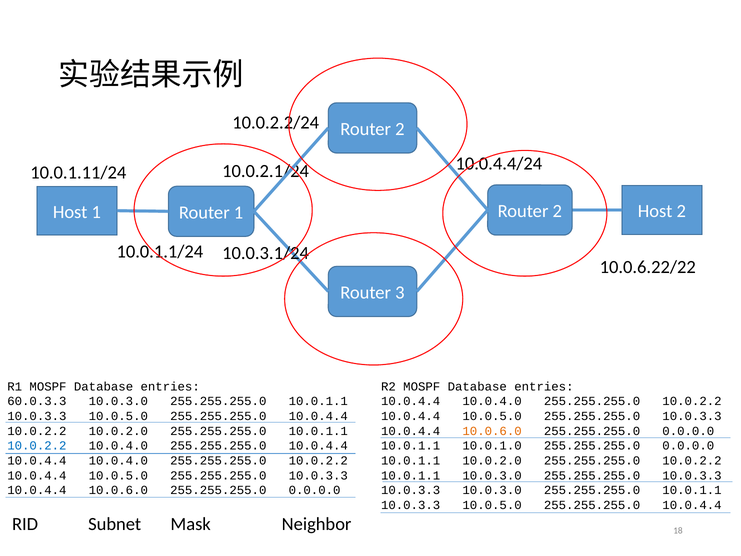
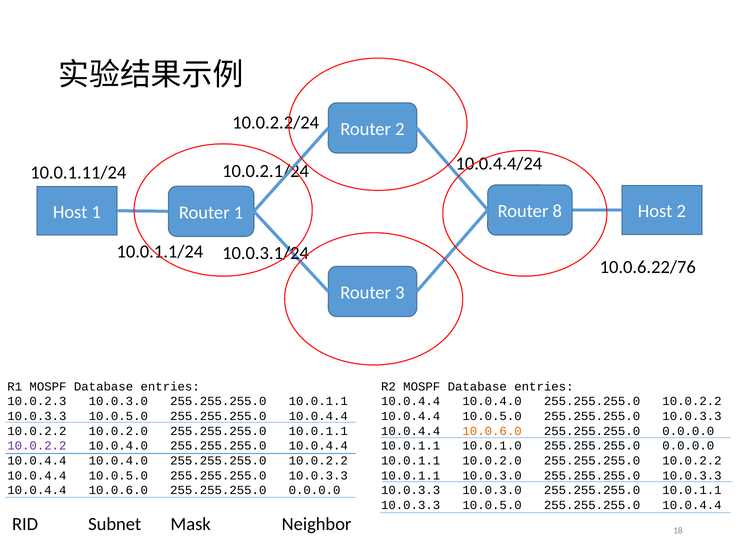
2: 2 -> 8 (557, 211)
10.0.6.22/22: 10.0.6.22/22 -> 10.0.6.22/76 (648, 267)
60.0.3.3: 60.0.3.3 -> 10.0.2.3 (37, 401)
10.0.2.2 colour: blue -> purple (37, 446)
